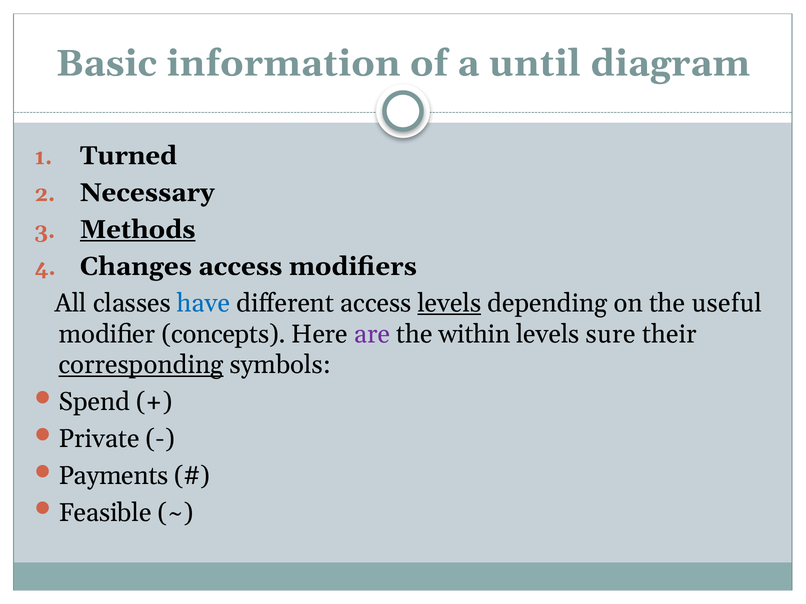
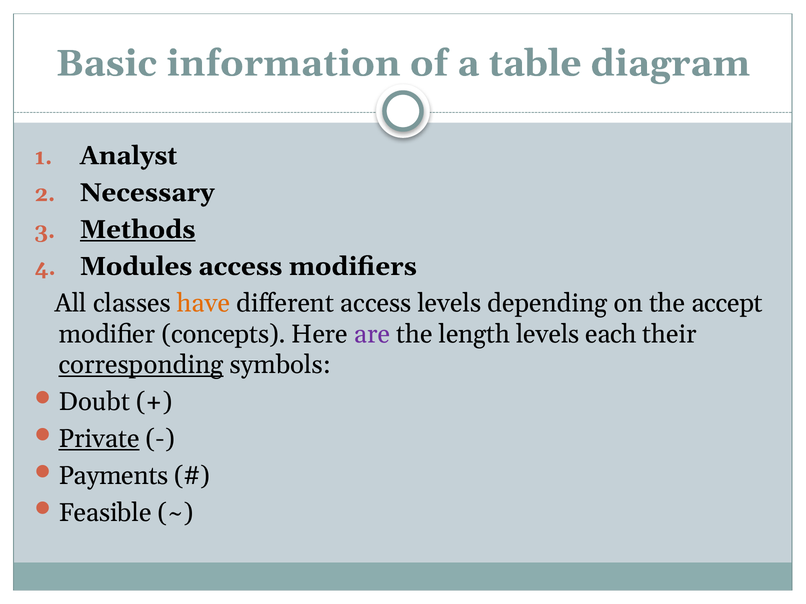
until: until -> table (535, 63)
Turned: Turned -> Analyst (128, 156)
Changes: Changes -> Modules (136, 267)
have colour: blue -> orange (204, 304)
levels underline: present -> none (449, 304)
useful: useful -> accept (727, 304)
within: within -> length (474, 334)
sure: sure -> each (611, 334)
Spend: Spend -> Doubt (94, 402)
Private underline: none -> present (99, 439)
